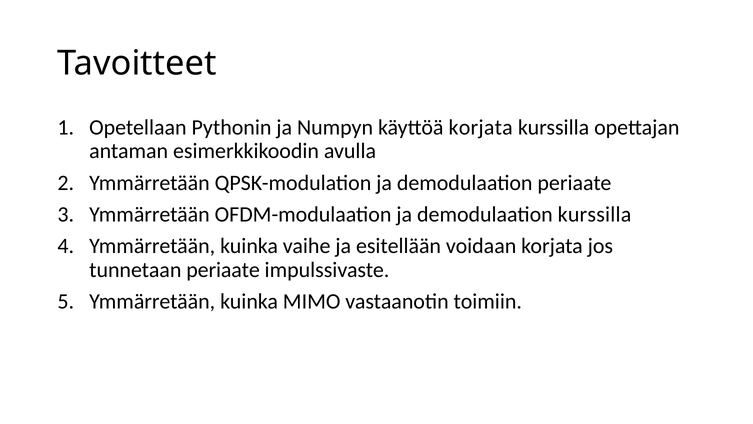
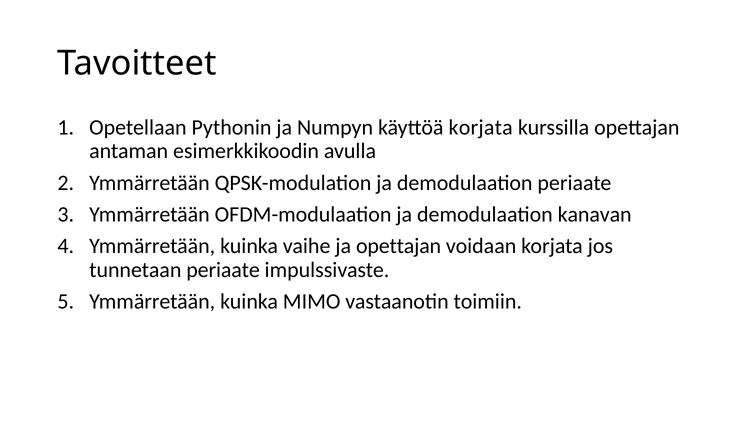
demodulaation kurssilla: kurssilla -> kanavan (595, 214)
ja esitellään: esitellään -> opettajan (399, 246)
